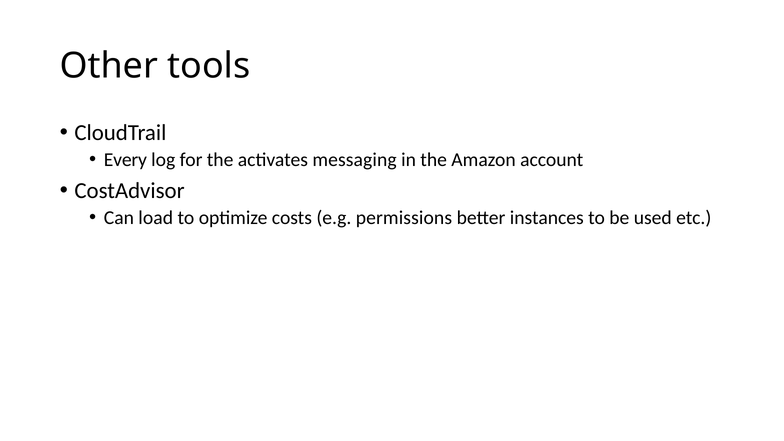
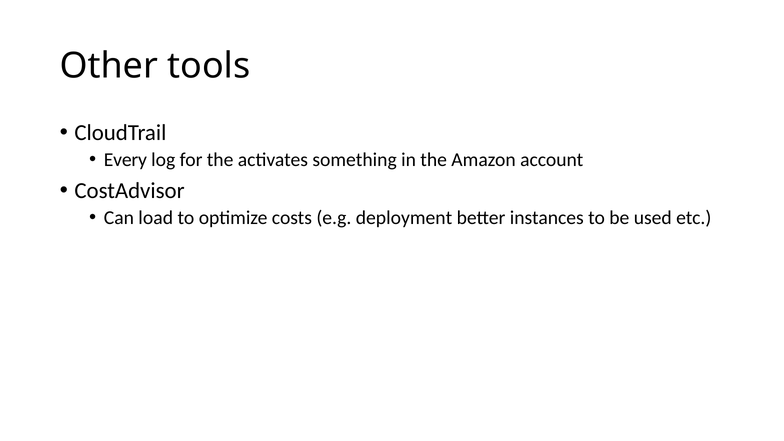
messaging: messaging -> something (355, 160)
permissions: permissions -> deployment (404, 218)
